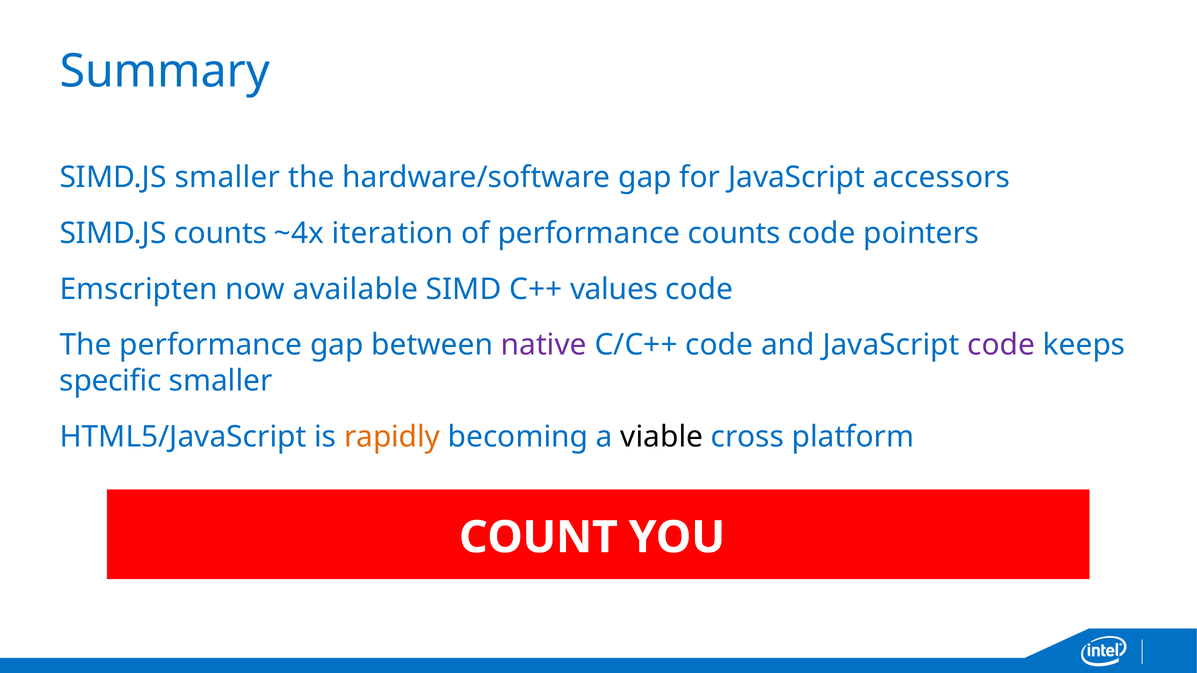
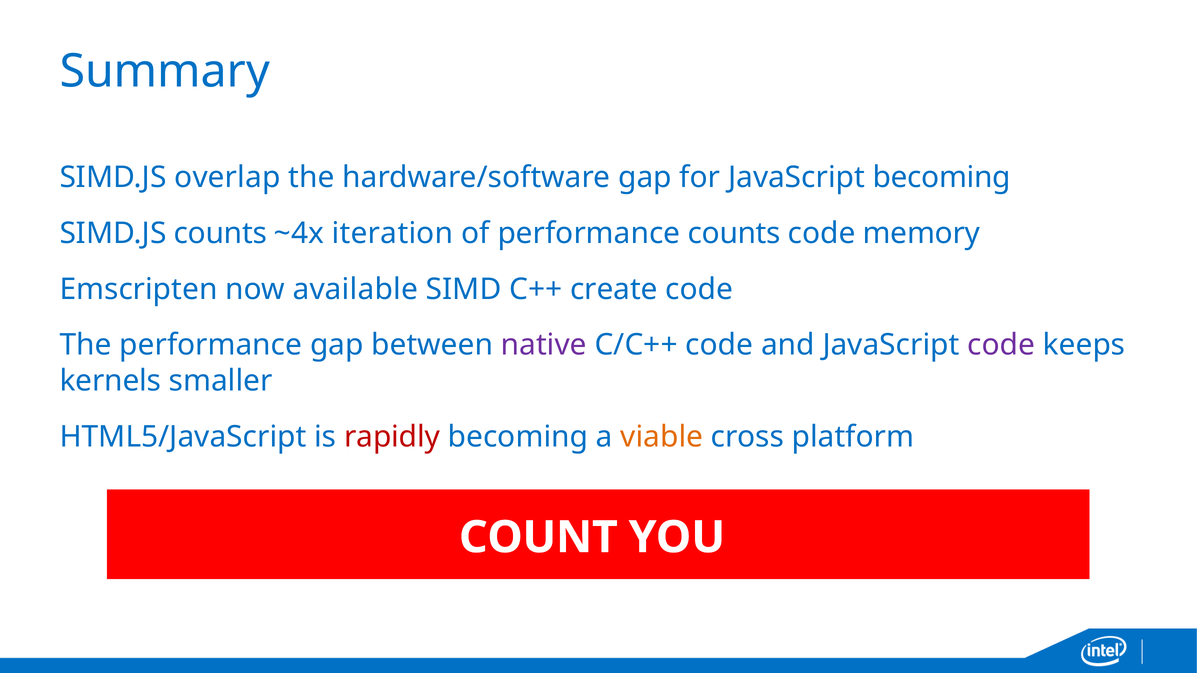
SIMD.JS smaller: smaller -> overlap (227, 178)
JavaScript accessors: accessors -> becoming (942, 178)
pointers: pointers -> memory (921, 233)
values: values -> create (614, 289)
specific: specific -> kernels (110, 381)
rapidly colour: orange -> red (392, 437)
viable colour: black -> orange (662, 437)
